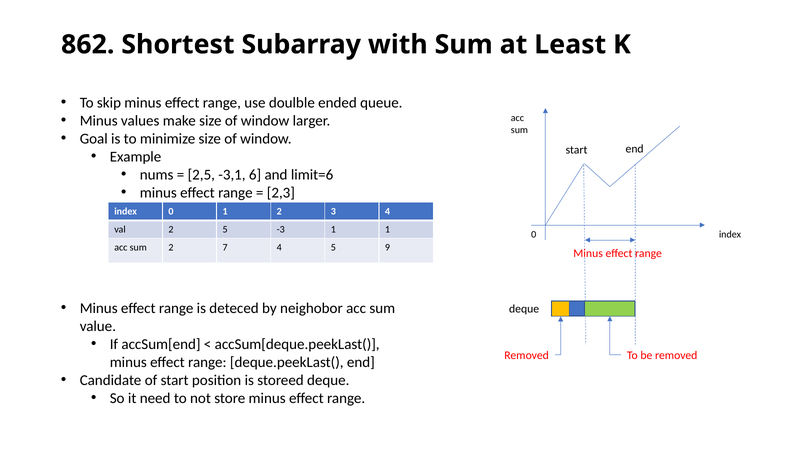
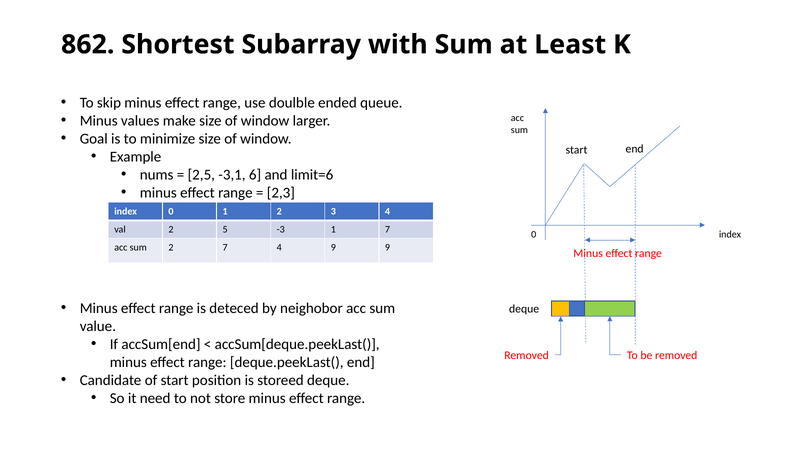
1 1: 1 -> 7 (388, 230)
4 5: 5 -> 9 (333, 248)
